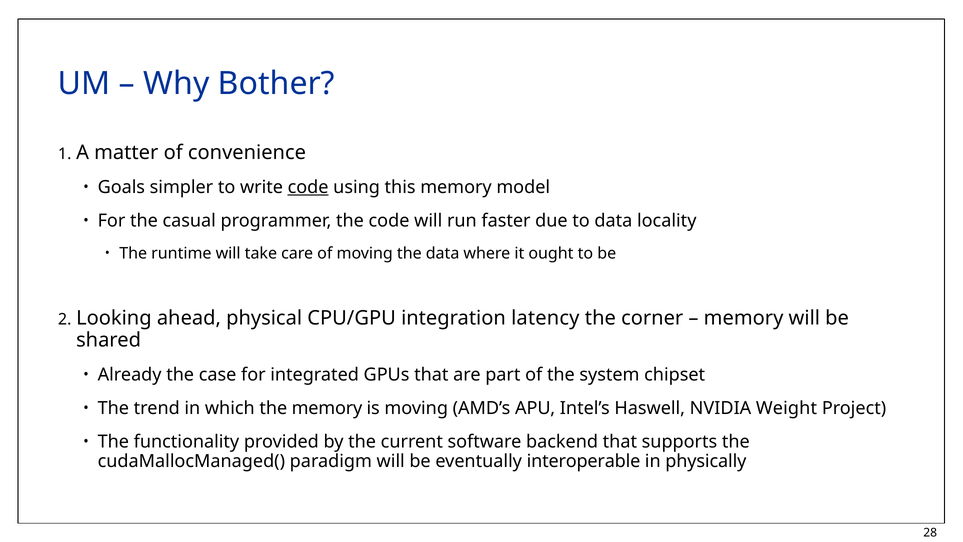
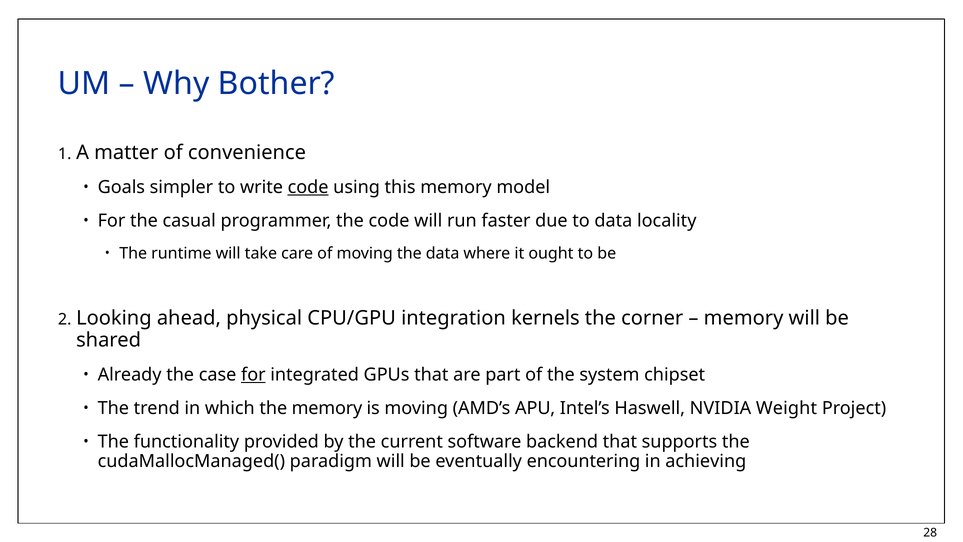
latency: latency -> kernels (545, 318)
for underline: none -> present (253, 374)
interoperable: interoperable -> encountering (583, 461)
physically: physically -> achieving (706, 461)
